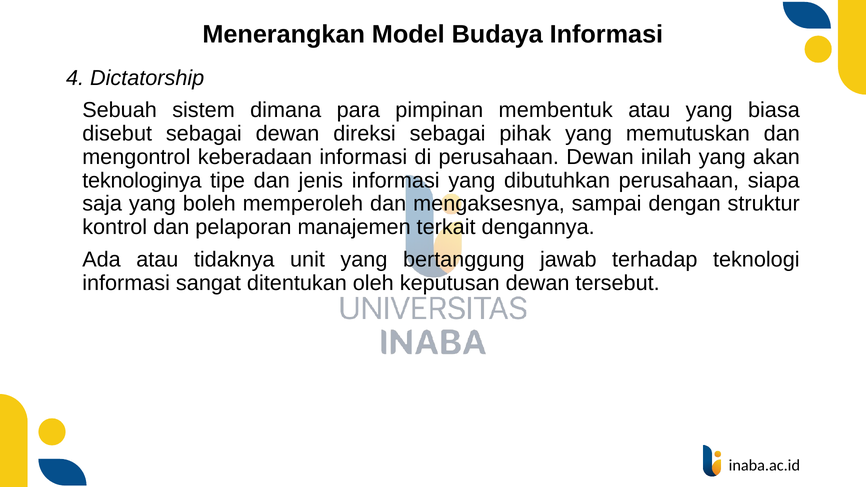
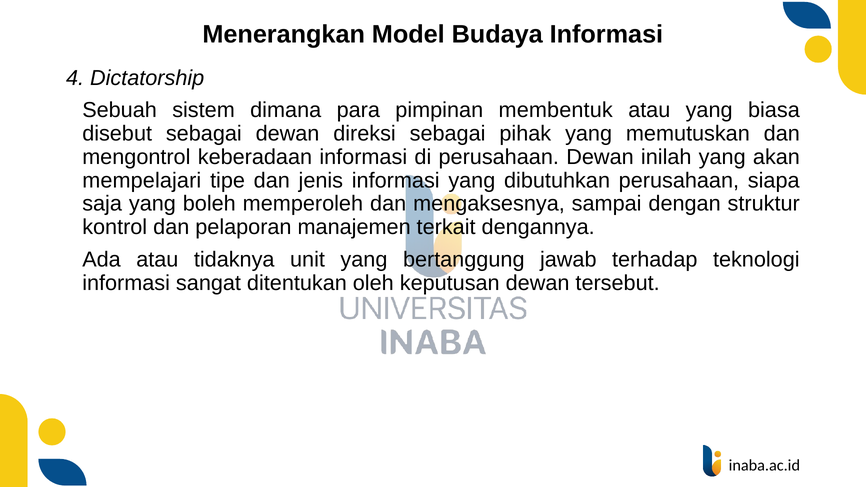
teknologinya: teknologinya -> mempelajari (142, 180)
